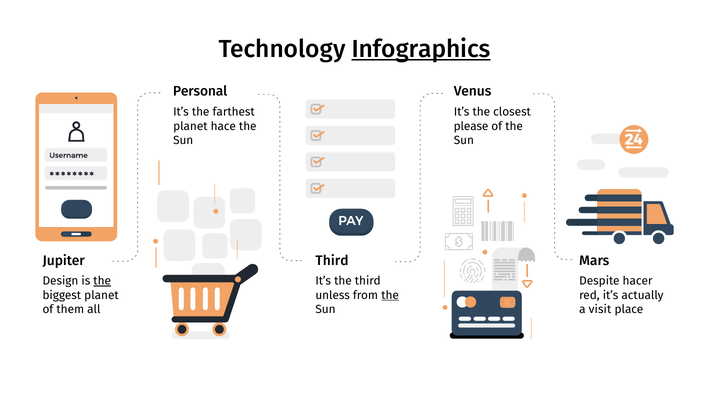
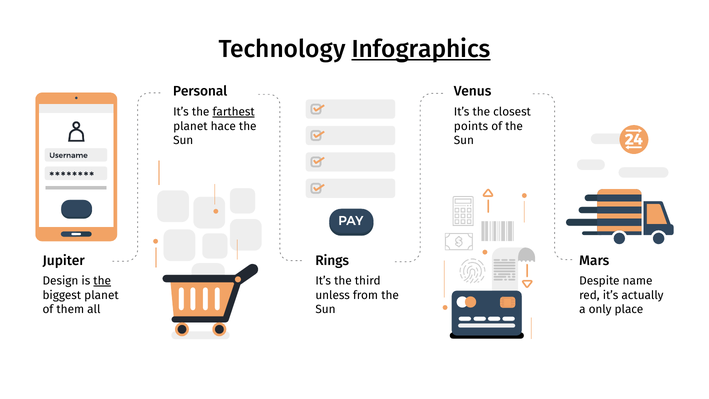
farthest underline: none -> present (234, 112)
please: please -> points (471, 126)
Third: Third -> Rings (332, 260)
hacer: hacer -> name (638, 281)
the underline: present -> none (390, 295)
visit: visit -> only (600, 309)
